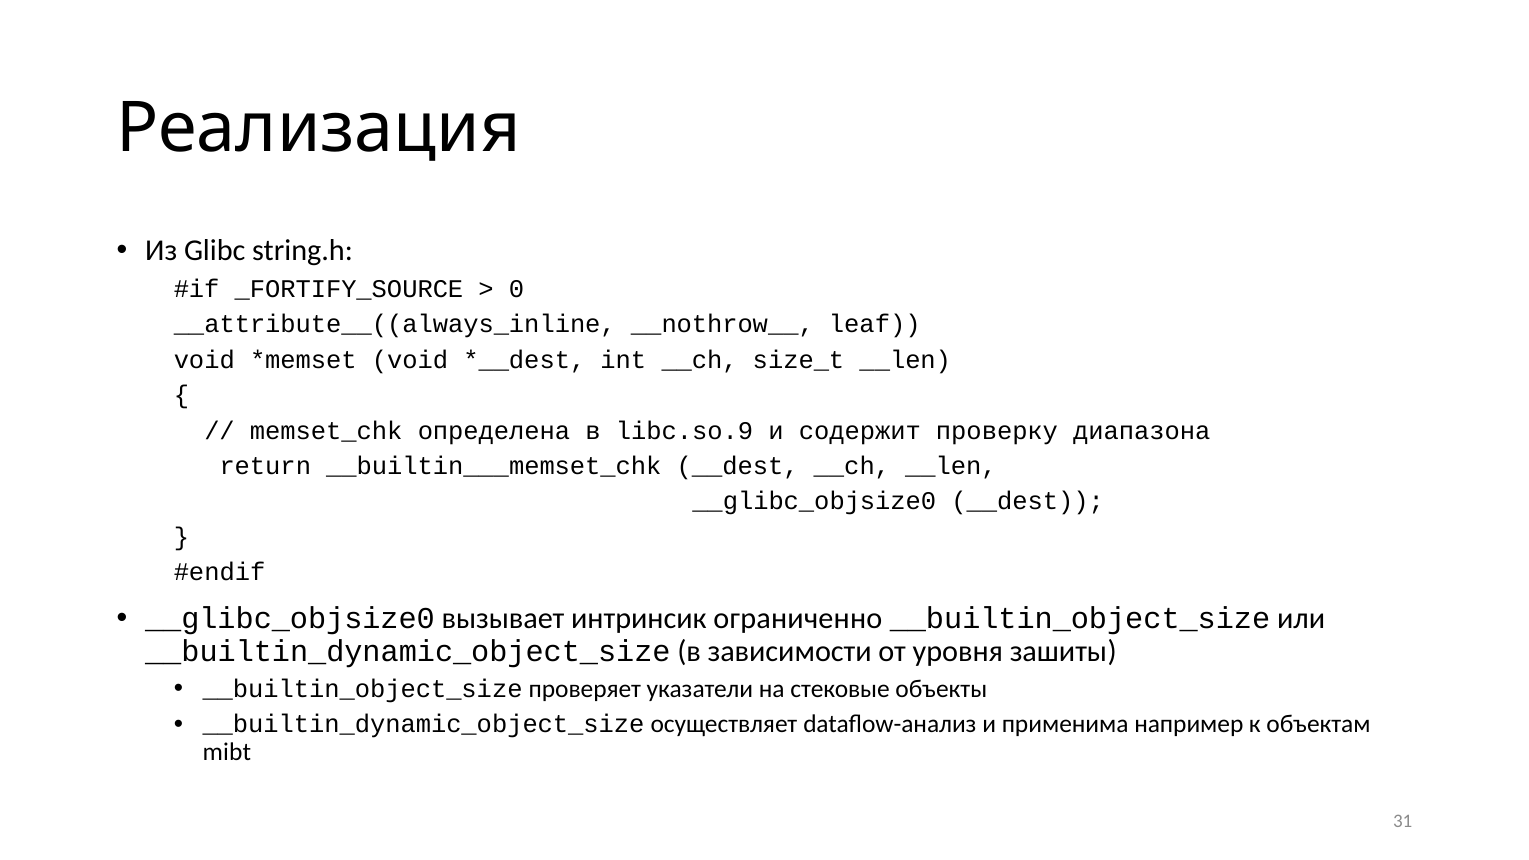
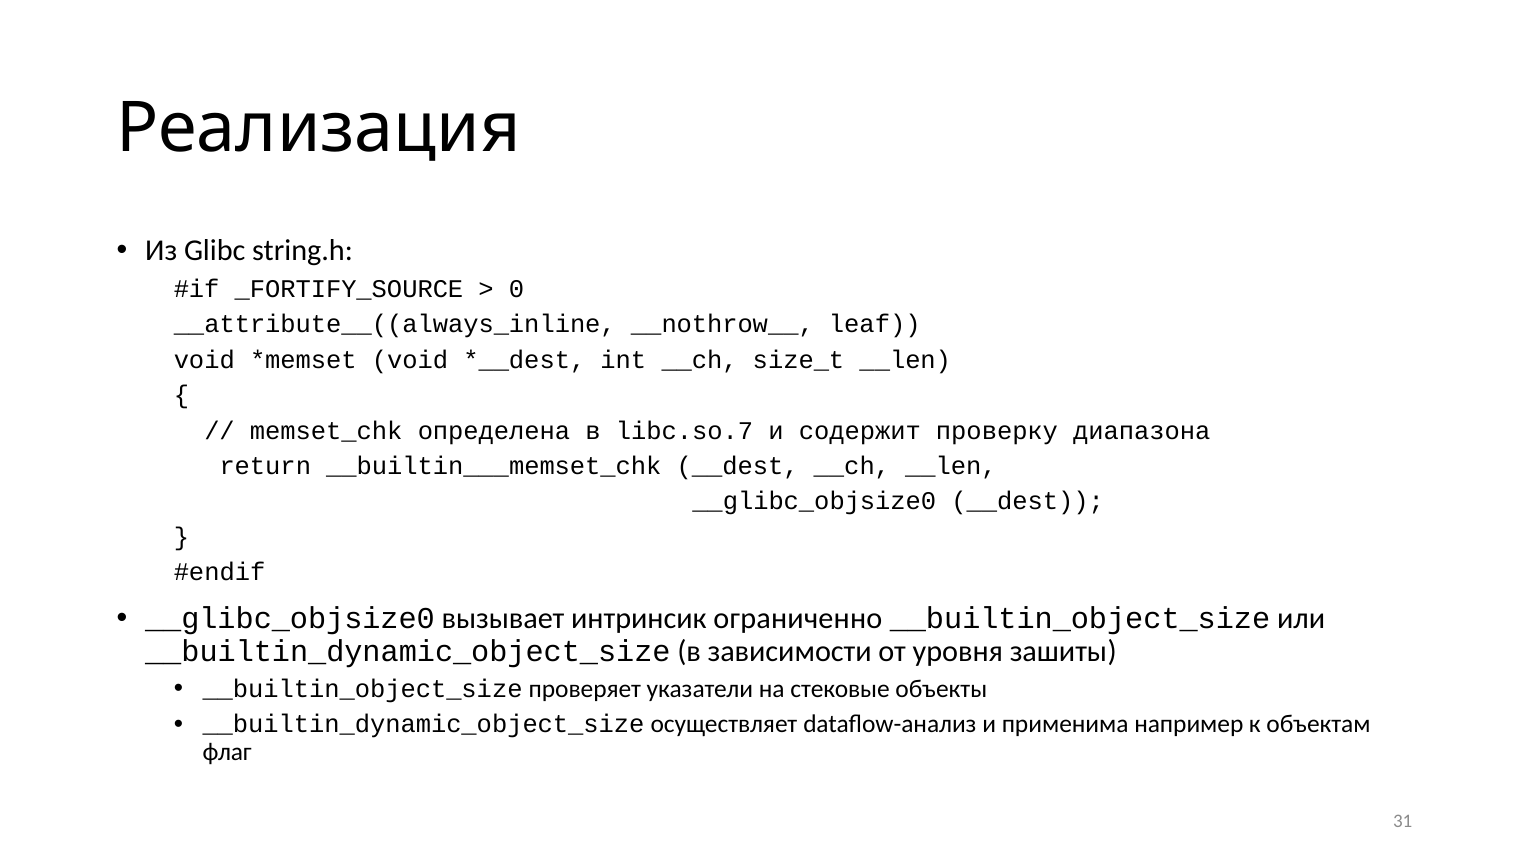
libc.so.9: libc.so.9 -> libc.so.7 (685, 431)
mibt: mibt -> флаг (227, 752)
